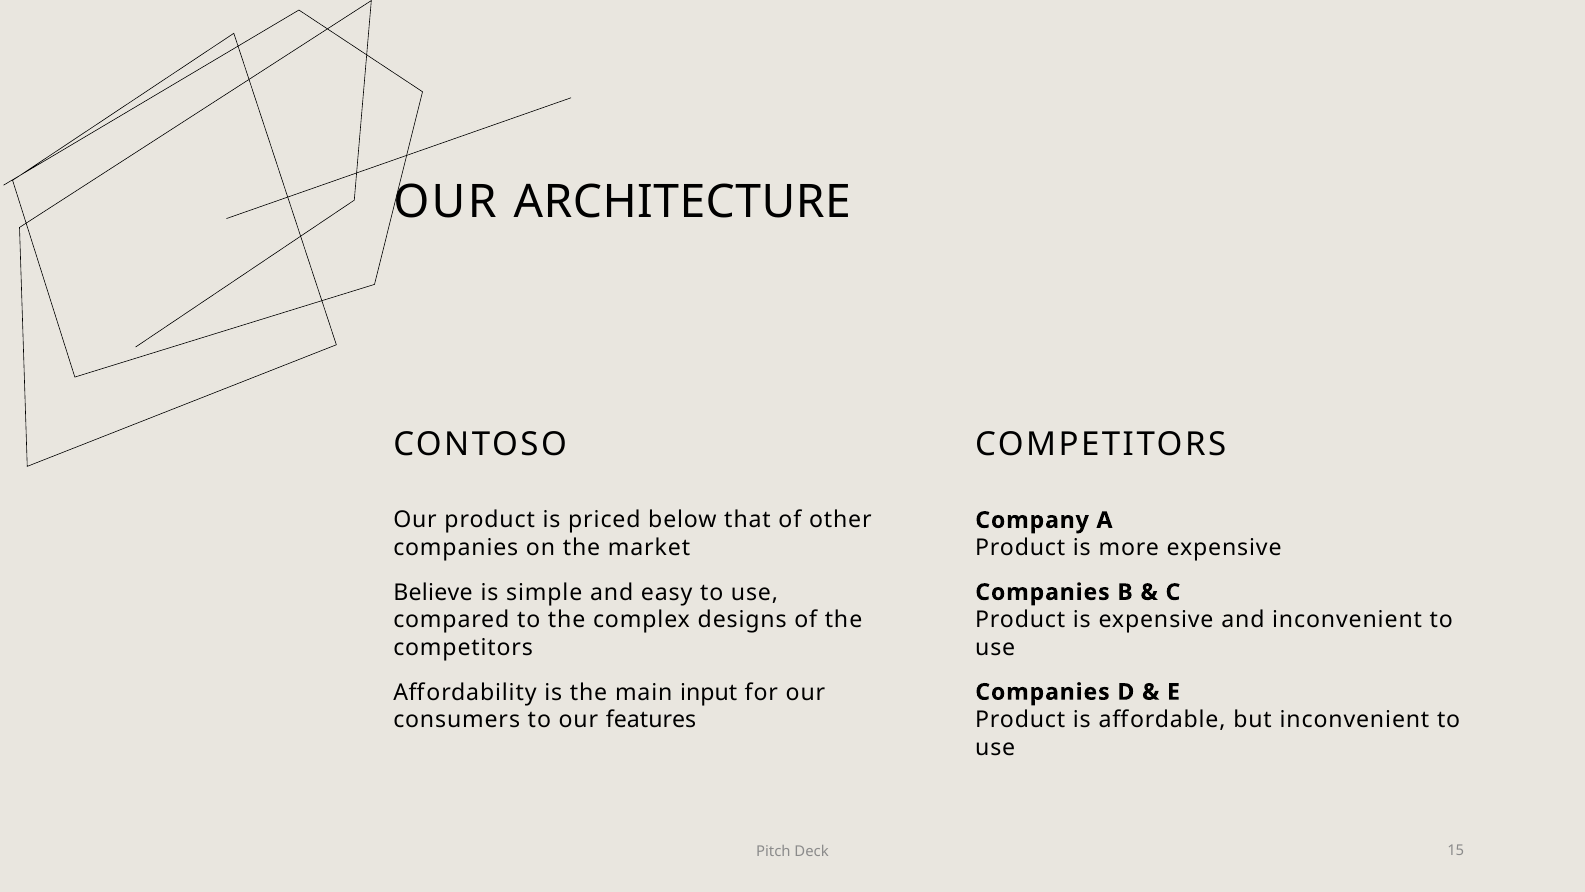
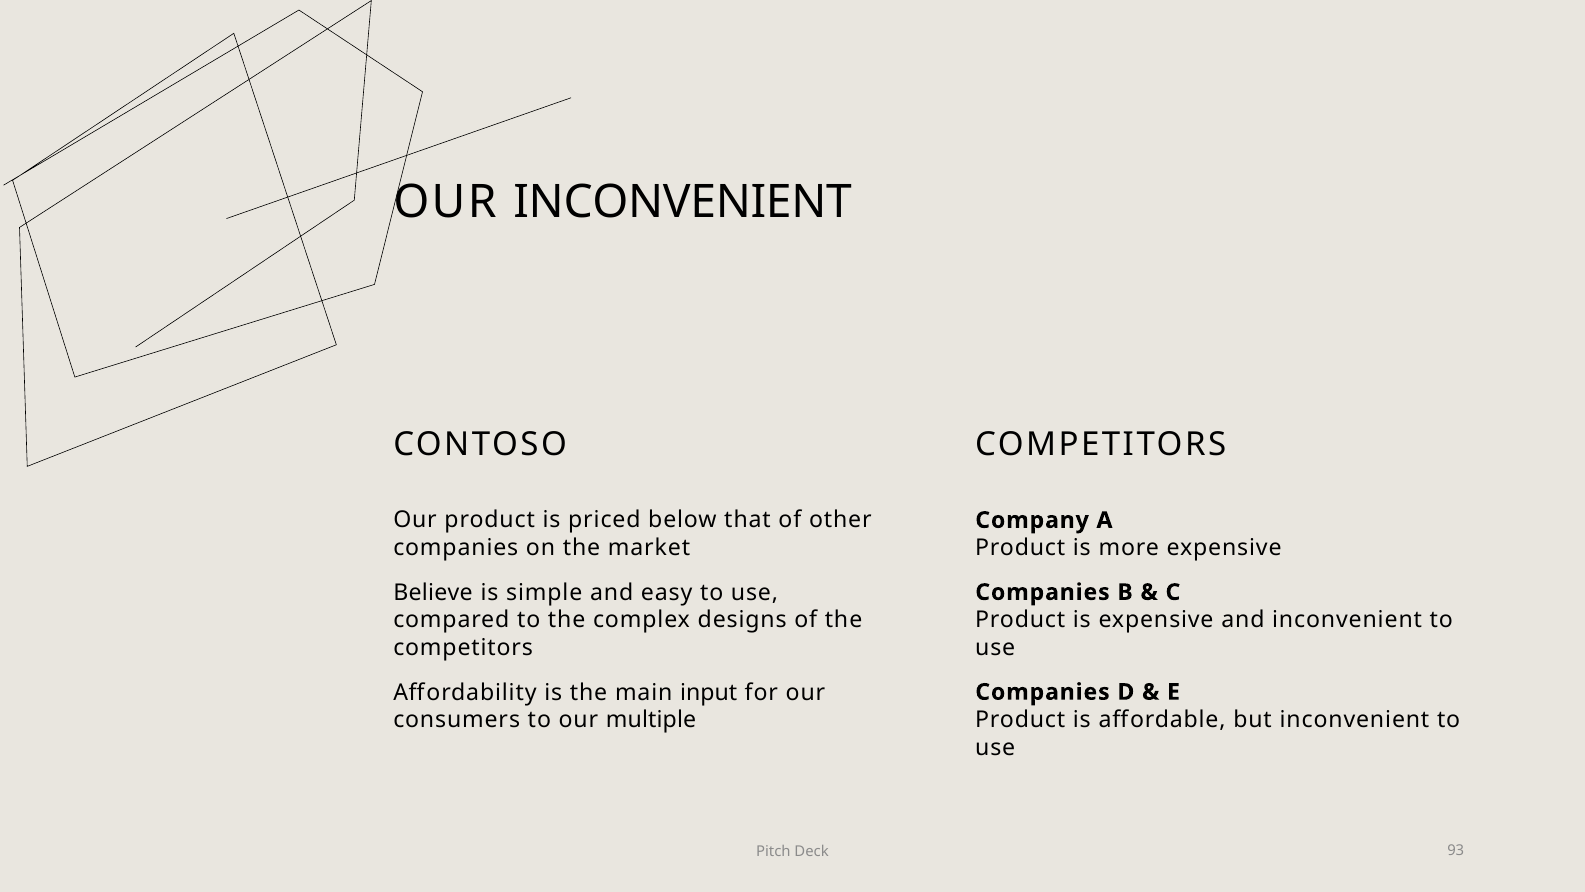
OUR ARCHITECTURE: ARCHITECTURE -> INCONVENIENT (683, 202)
features: features -> multiple (651, 720)
15: 15 -> 93 (1456, 850)
